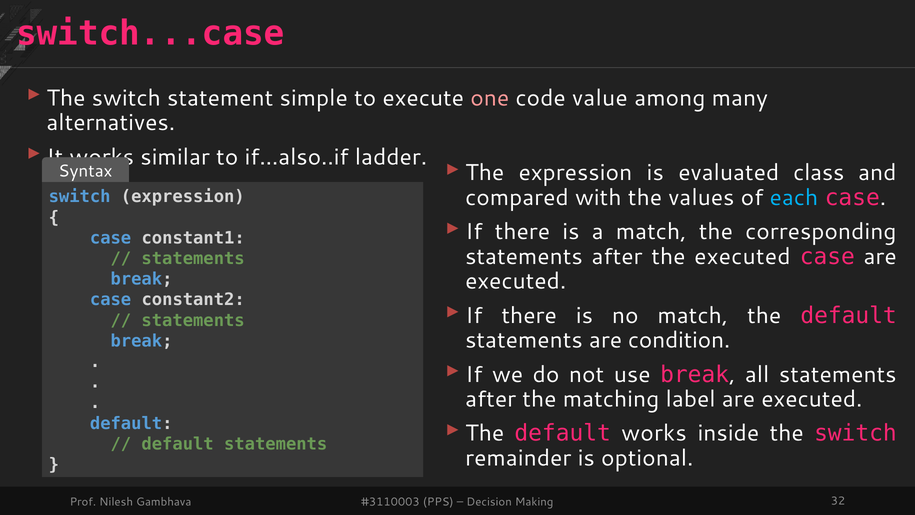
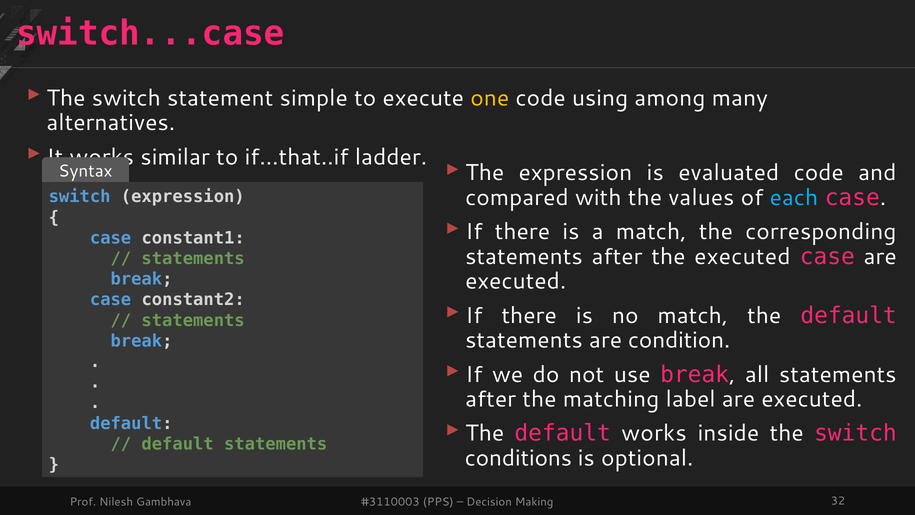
one colour: pink -> yellow (490, 98)
value: value -> using (600, 98)
if...also..if: if...also..if -> if...that..if (297, 157)
evaluated class: class -> code (819, 173)
remainder: remainder -> conditions (518, 458)
